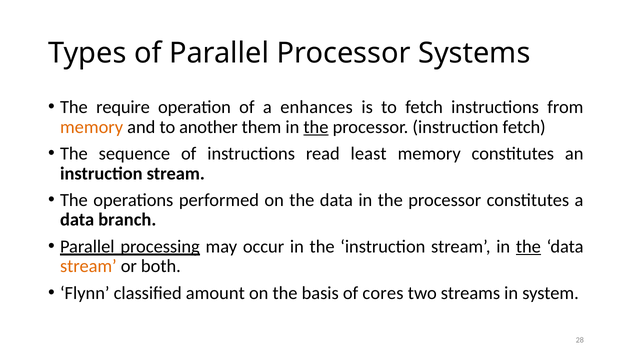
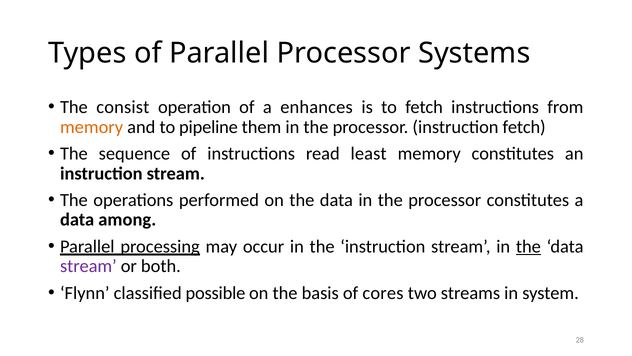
require: require -> consist (123, 107)
another: another -> pipeline (208, 127)
the underline: present -> none (316, 127)
branch: branch -> among (127, 220)
stream colour: orange -> purple (88, 266)
amount: amount -> possible (215, 292)
